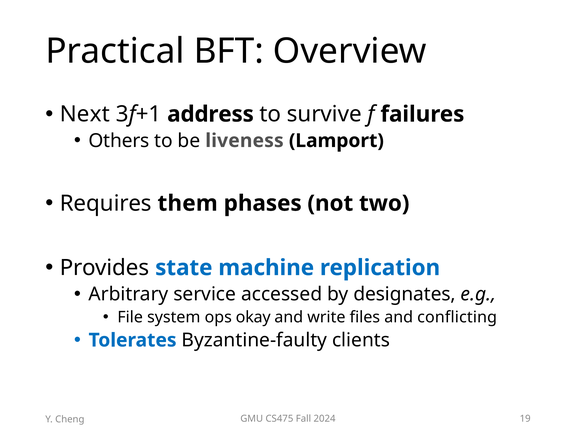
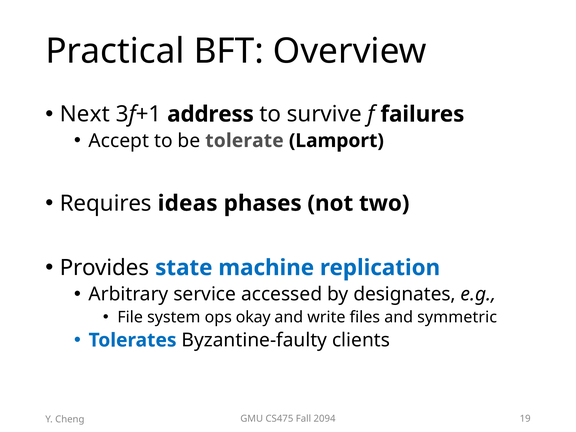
Others: Others -> Accept (119, 141)
liveness: liveness -> tolerate (244, 141)
them: them -> ideas (188, 203)
conflicting: conflicting -> symmetric (457, 317)
2024: 2024 -> 2094 (325, 419)
